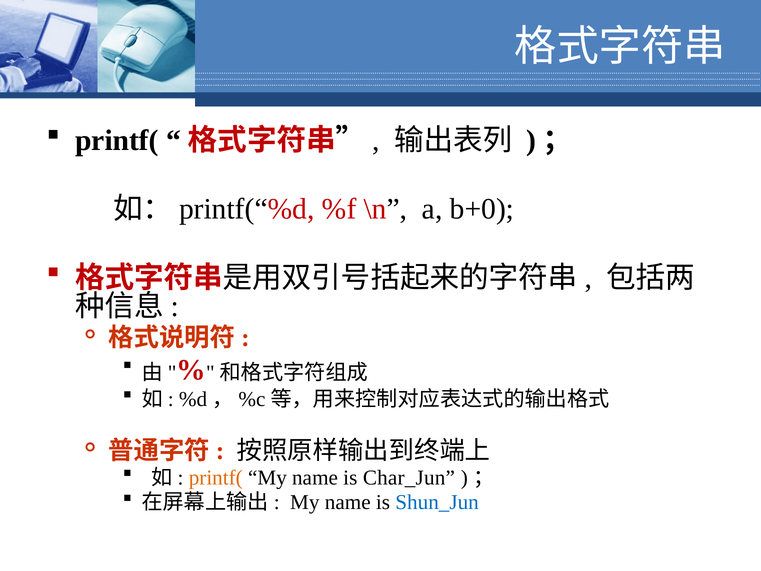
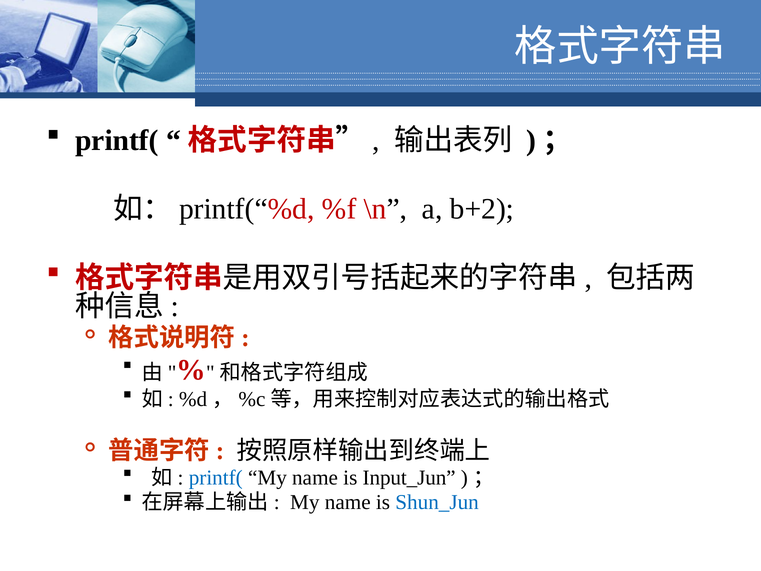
b+0: b+0 -> b+2 (482, 209)
printf( colour: orange -> blue (216, 477)
Char_Jun: Char_Jun -> Input_Jun (409, 477)
